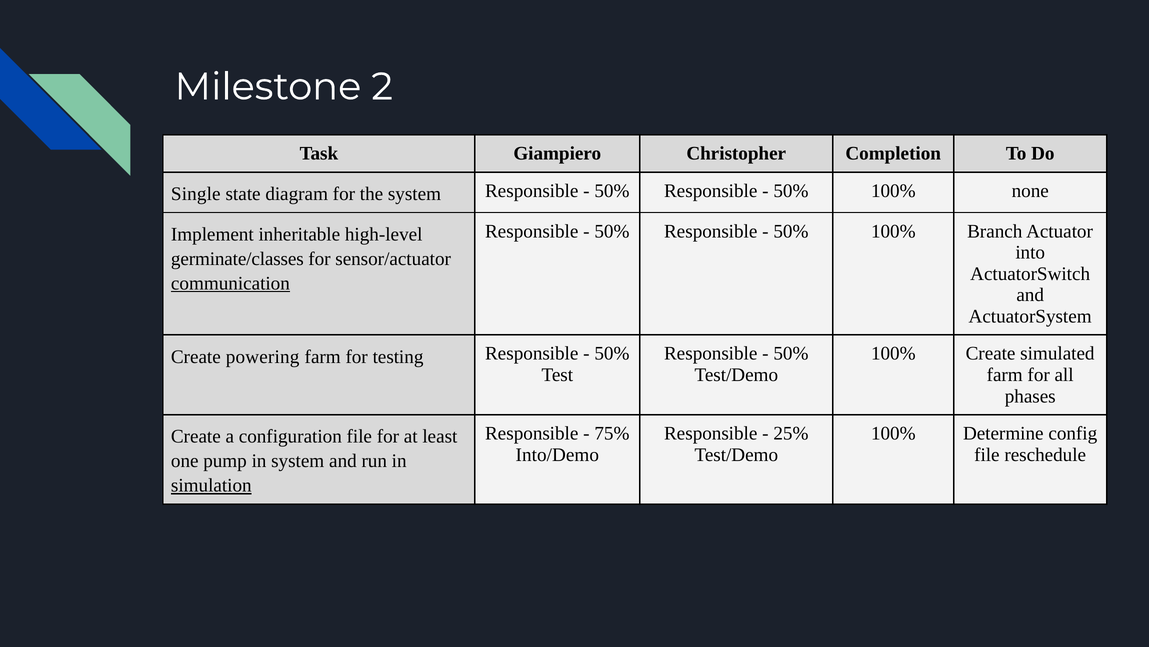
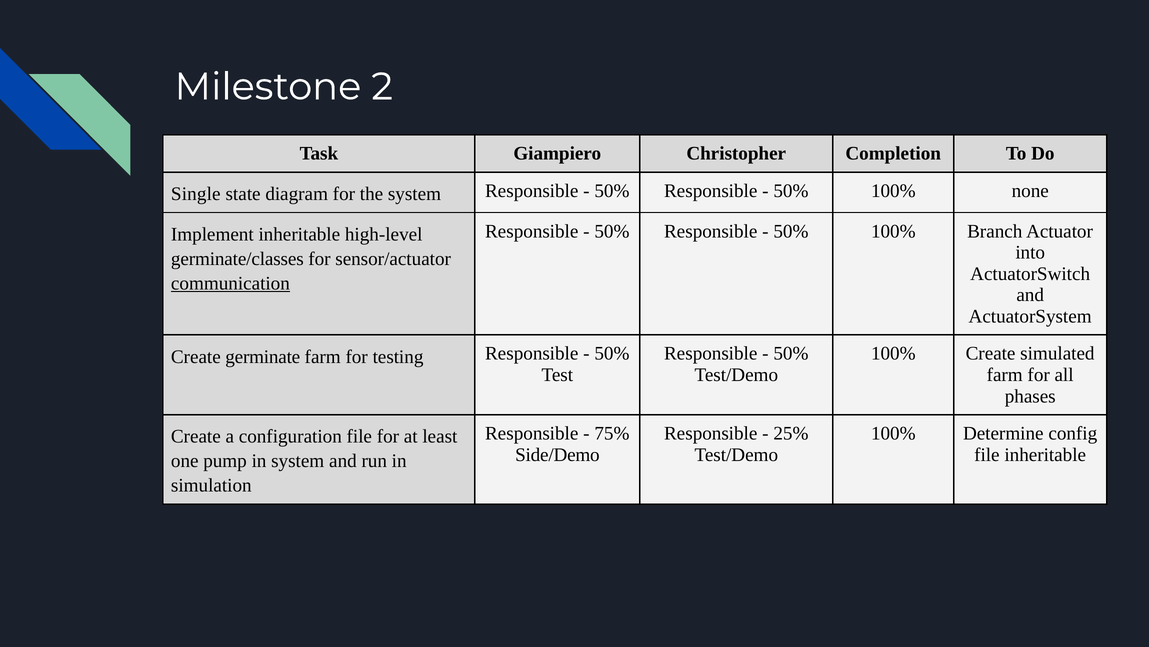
powering: powering -> germinate (263, 356)
Into/Demo: Into/Demo -> Side/Demo (557, 454)
file reschedule: reschedule -> inheritable (1045, 454)
simulation underline: present -> none (211, 485)
